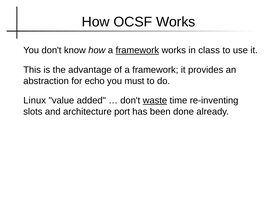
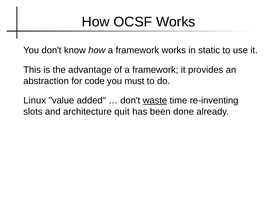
framework underline: present -> none (137, 50)
class: class -> static (209, 50)
echo: echo -> code (95, 81)
port: port -> quit (122, 112)
